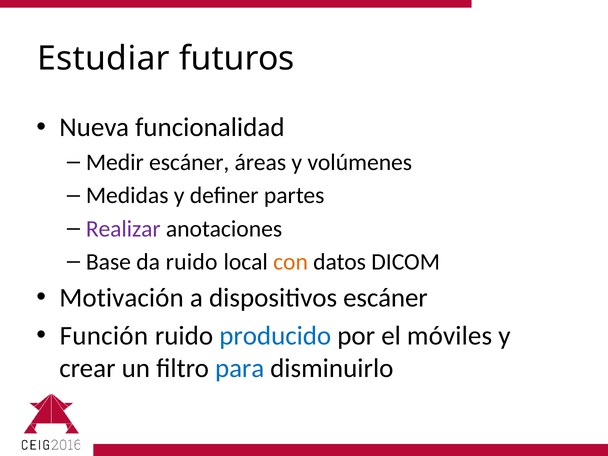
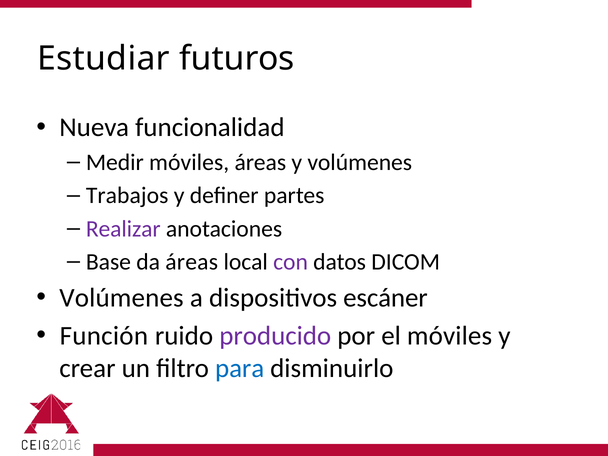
Medir escáner: escáner -> móviles (189, 162)
Medidas: Medidas -> Trabajos (127, 196)
da ruido: ruido -> áreas (192, 262)
con colour: orange -> purple (291, 262)
Motivación: Motivación -> Volúmenes (121, 298)
producido colour: blue -> purple (275, 336)
